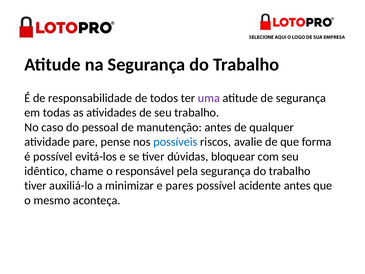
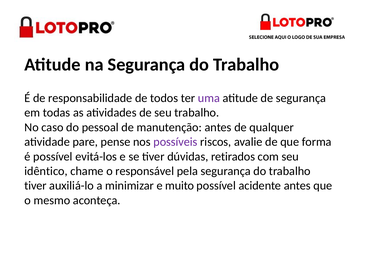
possíveis colour: blue -> purple (175, 142)
bloquear: bloquear -> retirados (233, 156)
pares: pares -> muito (180, 186)
